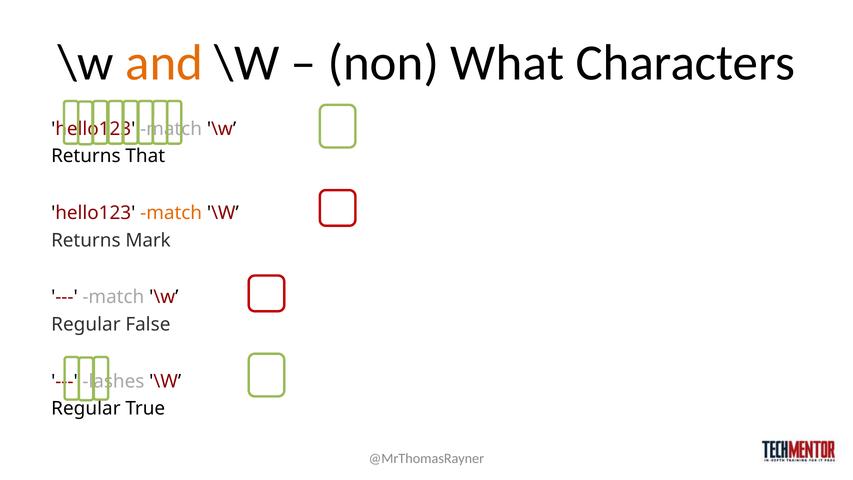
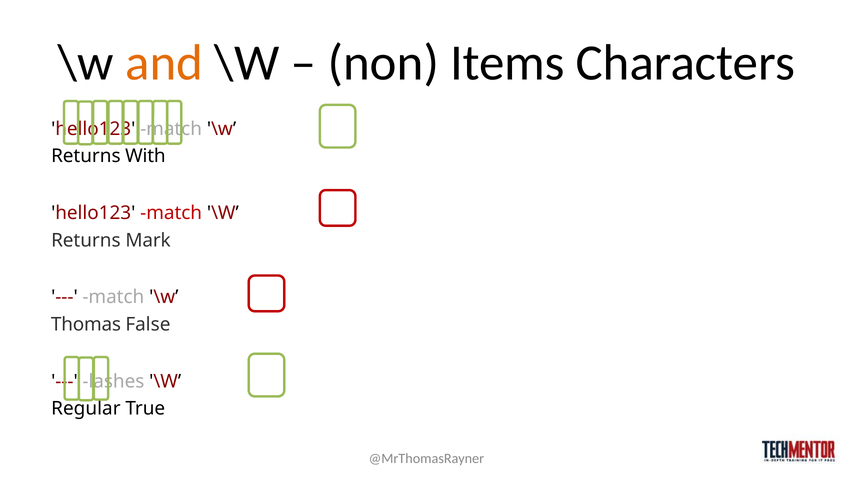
What: What -> Items (507, 63)
That: That -> With (145, 156)
match colour: orange -> red (171, 213)
Regular: Regular -> Thomas (86, 324)
